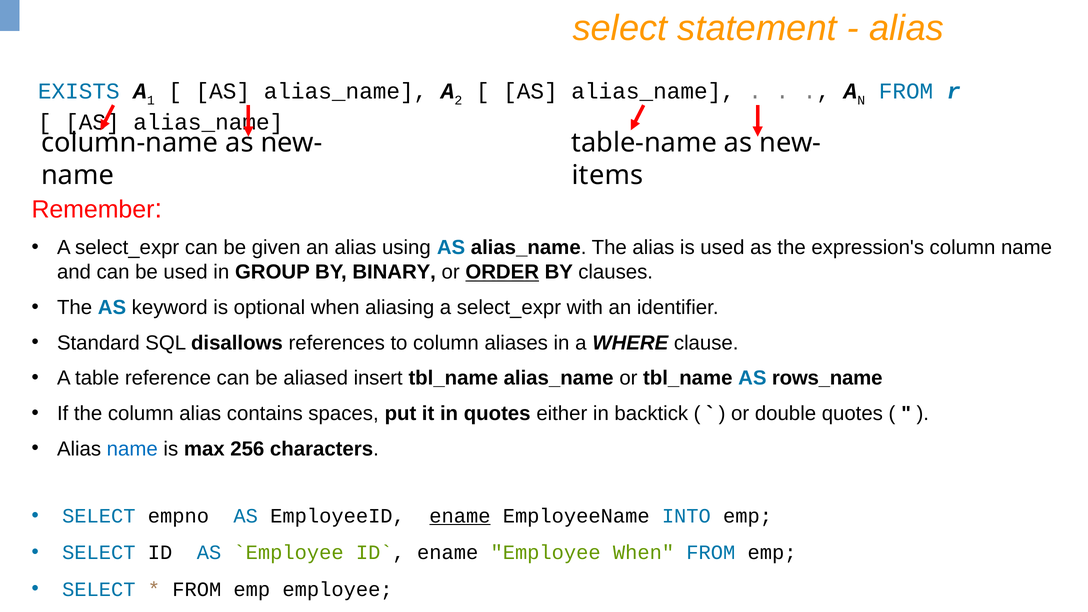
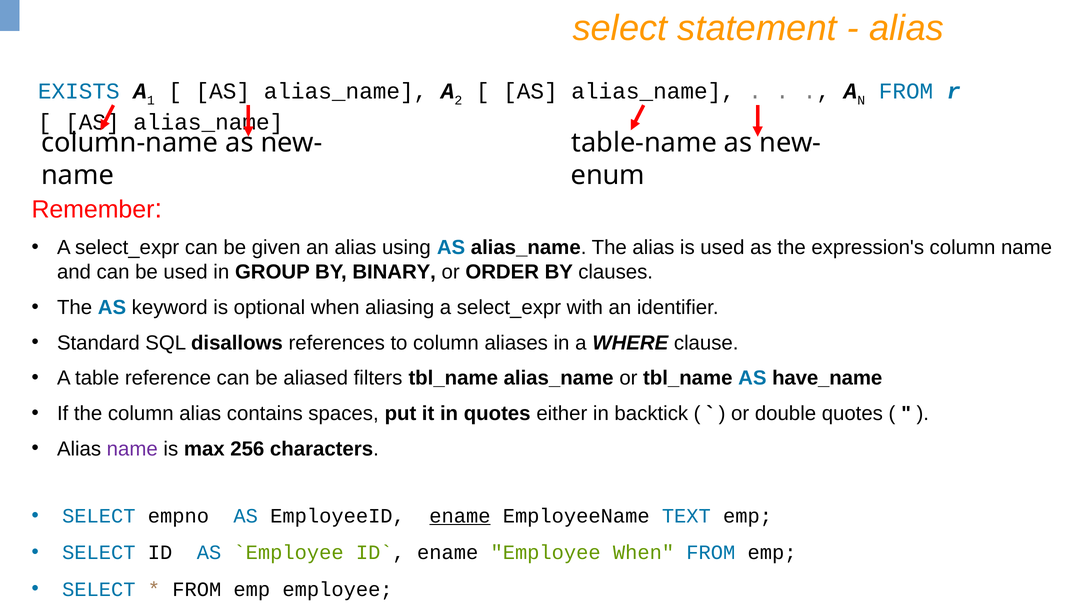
items: items -> enum (608, 176)
ORDER underline: present -> none (502, 272)
insert: insert -> filters (378, 378)
rows_name: rows_name -> have_name (827, 378)
name colour: blue -> purple (132, 449)
INTO: INTO -> TEXT (686, 516)
